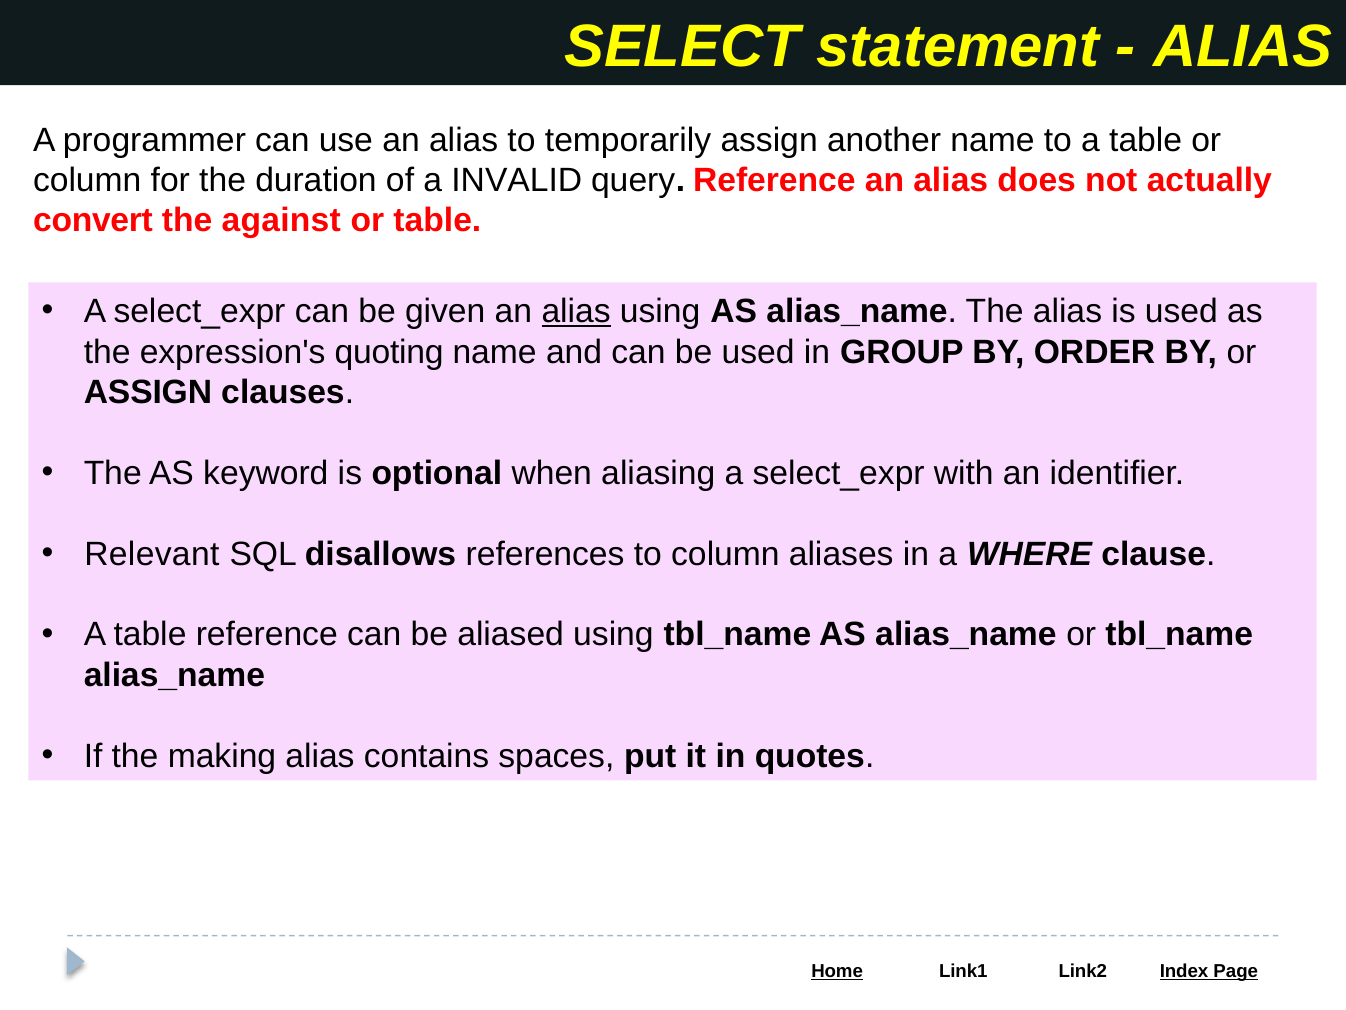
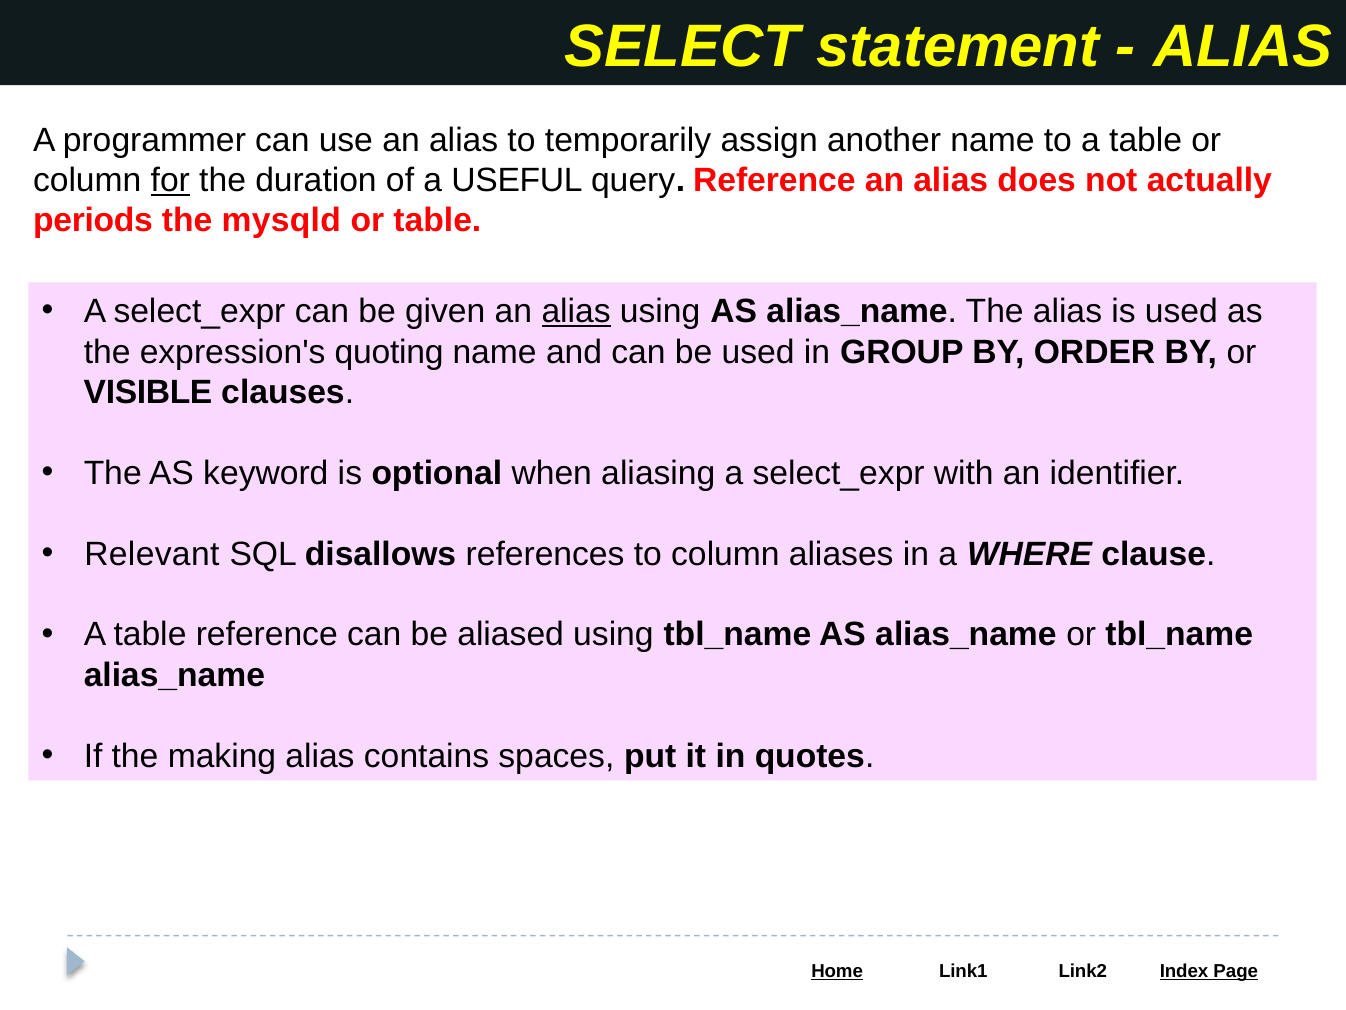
for underline: none -> present (170, 180)
INVALID: INVALID -> USEFUL (517, 180)
convert: convert -> periods (93, 221)
against: against -> mysqld (281, 221)
ASSIGN: ASSIGN -> VISIBLE (148, 392)
